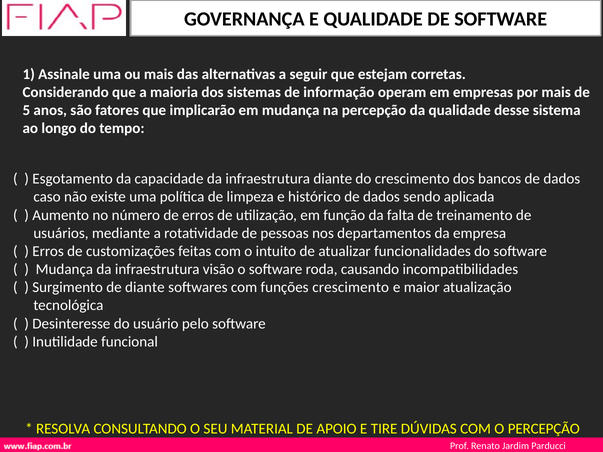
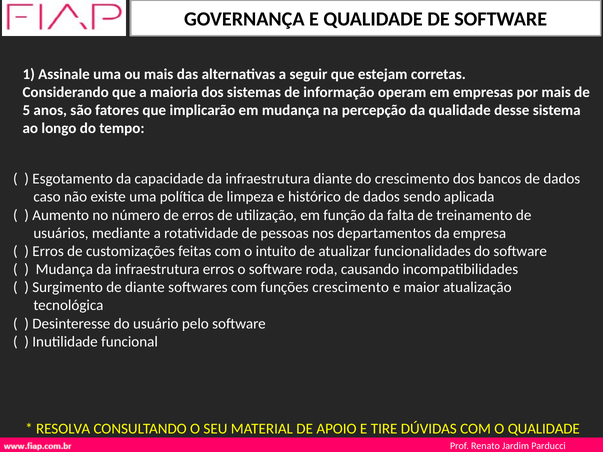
infraestrutura visão: visão -> erros (219, 269)
O PERCEPÇÃO: PERCEPÇÃO -> QUALIDADE (544, 429)
